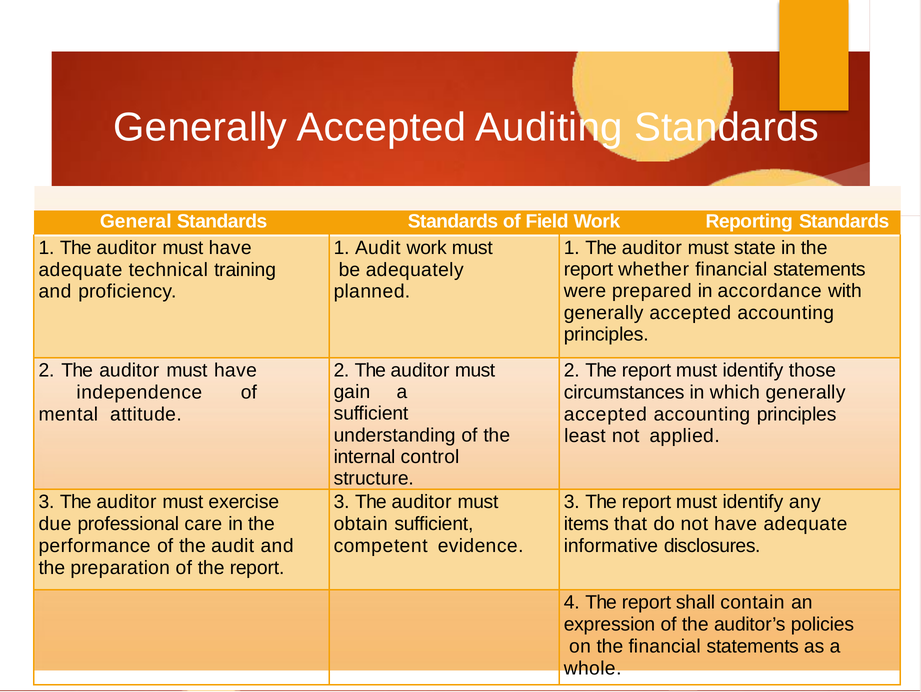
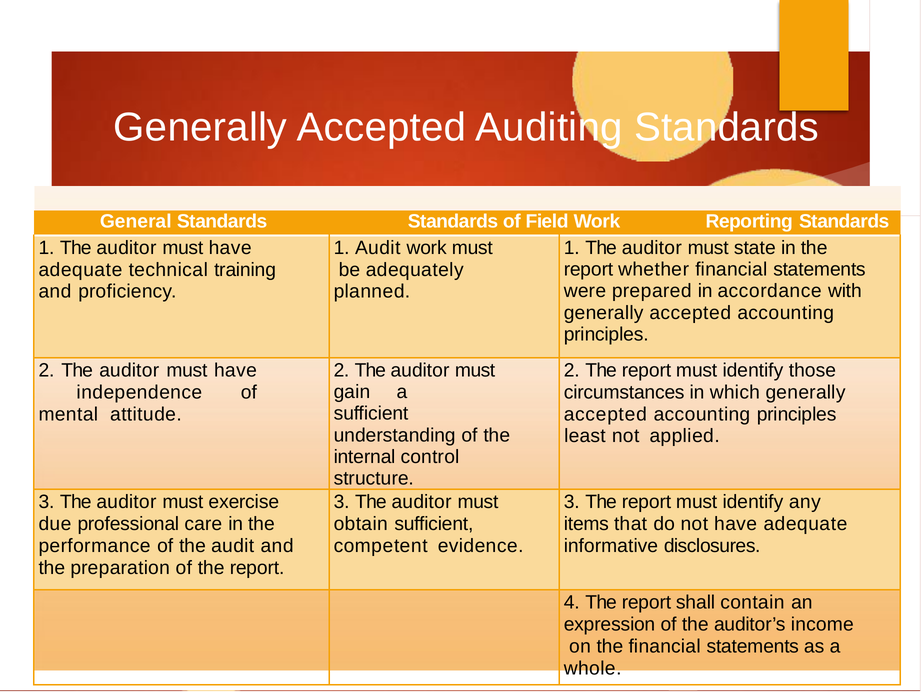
policies: policies -> income (822, 624)
